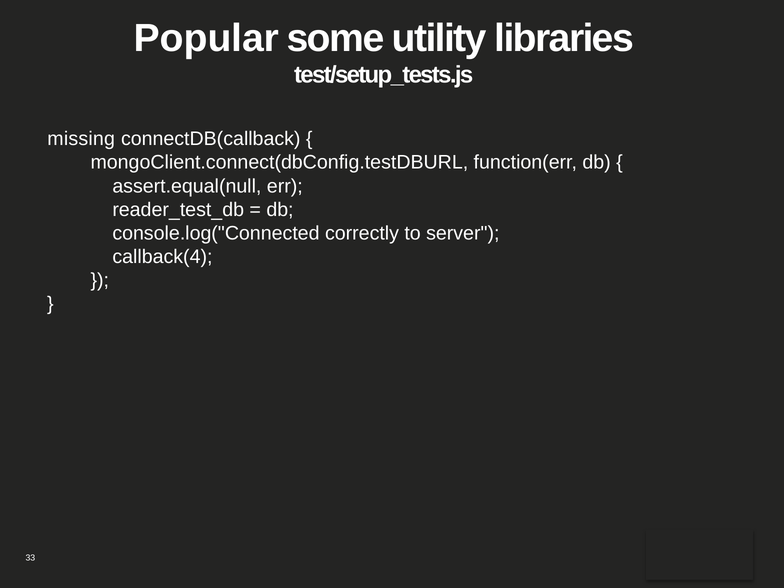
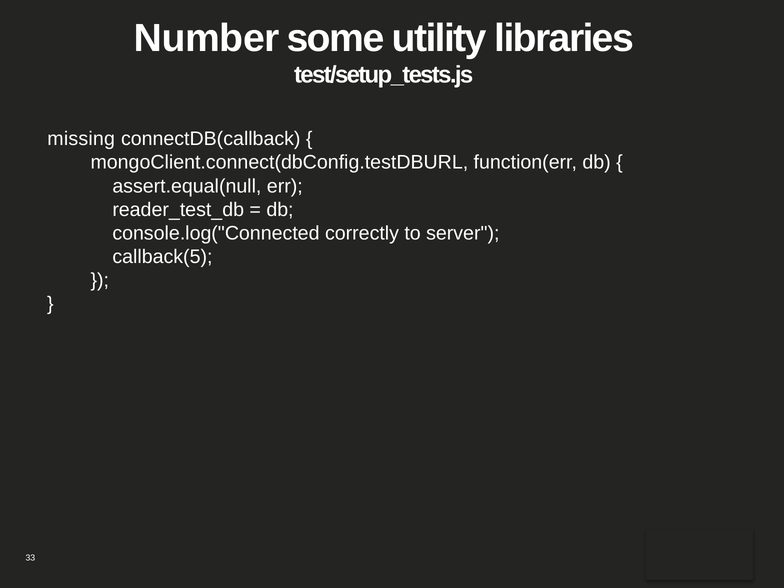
Popular: Popular -> Number (207, 38)
callback(4: callback(4 -> callback(5 (162, 257)
